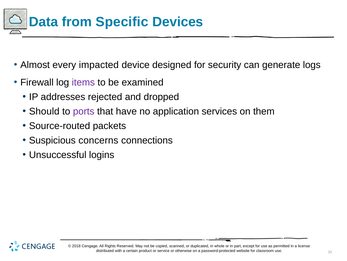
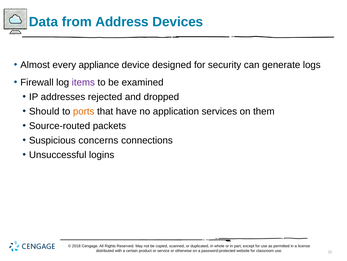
Specific: Specific -> Address (122, 22)
impacted: impacted -> appliance (99, 65)
ports colour: purple -> orange (84, 111)
